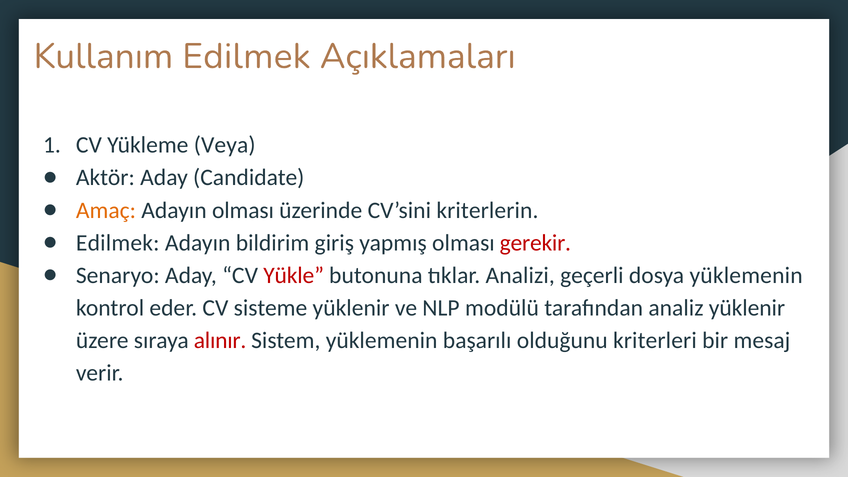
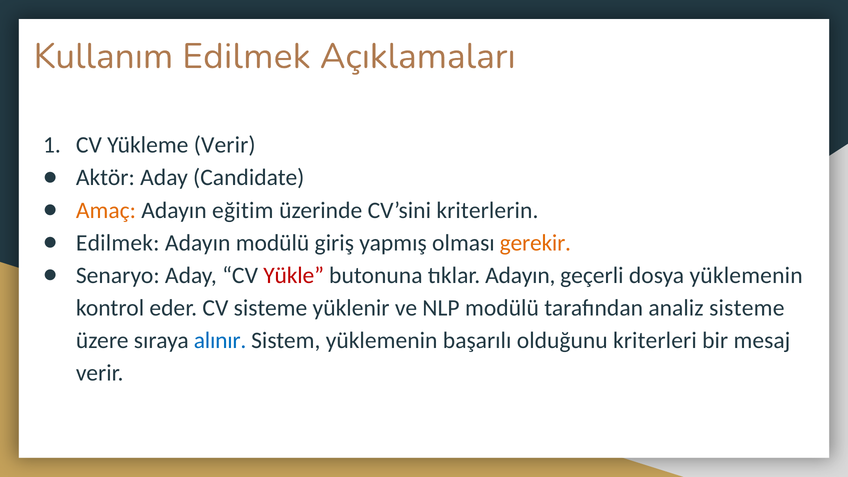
Yükleme Veya: Veya -> Verir (225, 145)
Adayın olması: olması -> eğitim (243, 210)
Adayın bildirim: bildirim -> modülü (273, 243)
gerekir colour: red -> orange (535, 243)
tıklar Analizi: Analizi -> Adayın (520, 275)
analiz yüklenir: yüklenir -> sisteme (747, 308)
alınır colour: red -> blue (220, 340)
